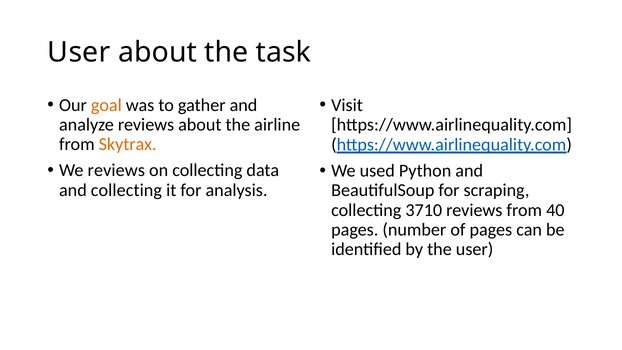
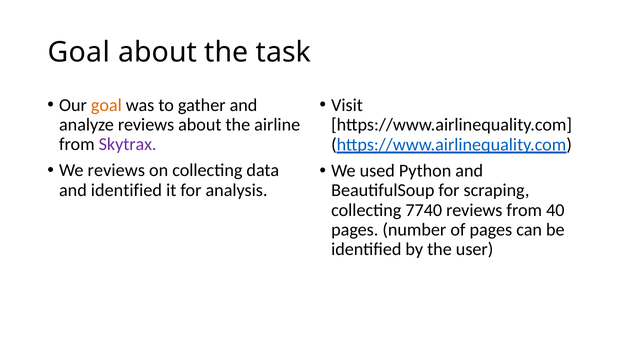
User: User -> Goal (79, 52)
Skytrax colour: orange -> purple (128, 144)
and collecting: collecting -> identified (126, 190)
3710: 3710 -> 7740 (424, 210)
